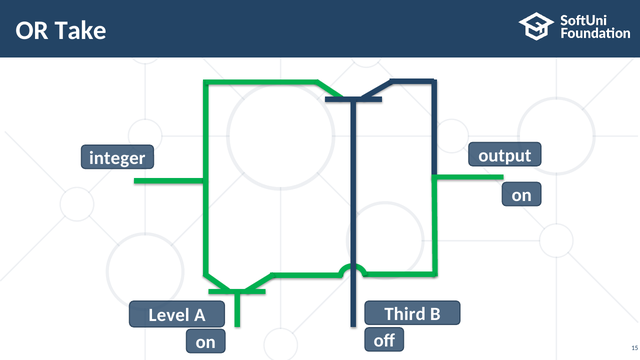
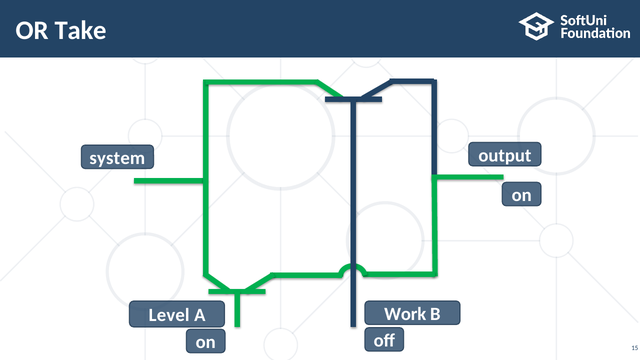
integer: integer -> system (117, 158)
Third: Third -> Work (405, 314)
